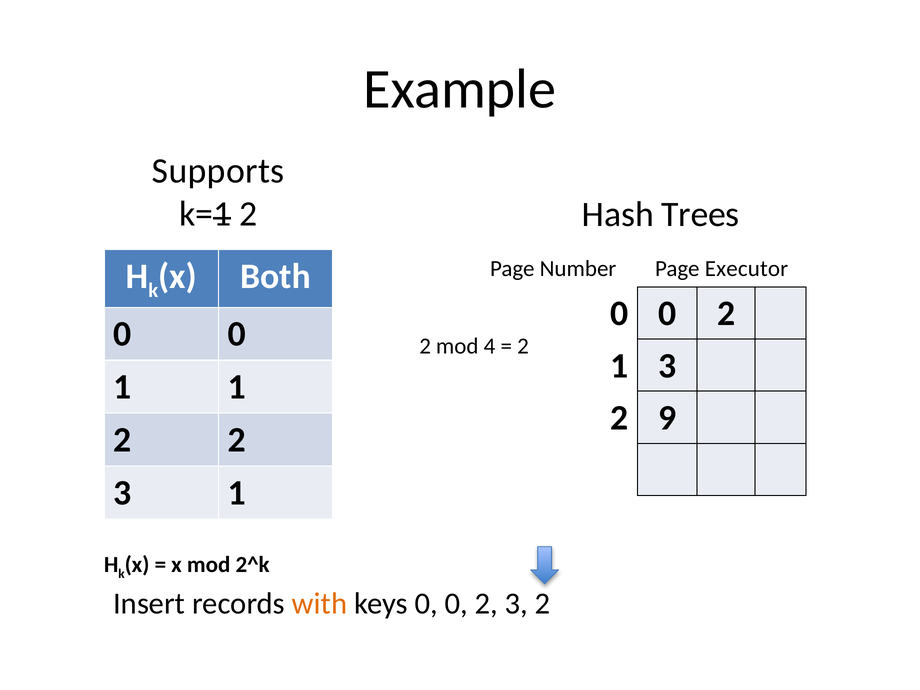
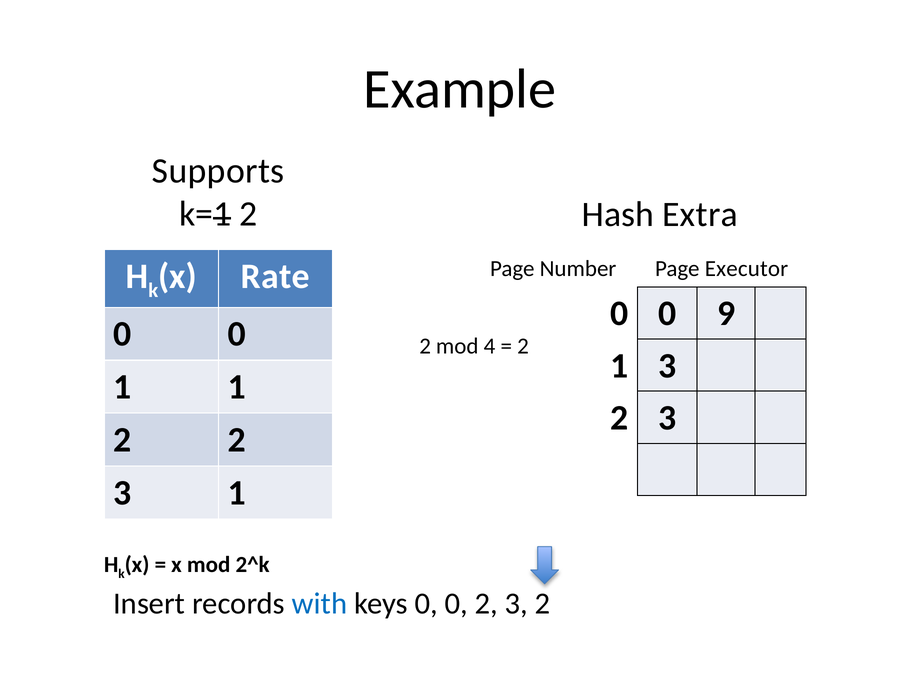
Trees: Trees -> Extra (700, 214)
Both: Both -> Rate (275, 276)
2: 2 -> 9 (726, 314)
9: 9 -> 3 (667, 418)
with colour: orange -> blue (319, 604)
